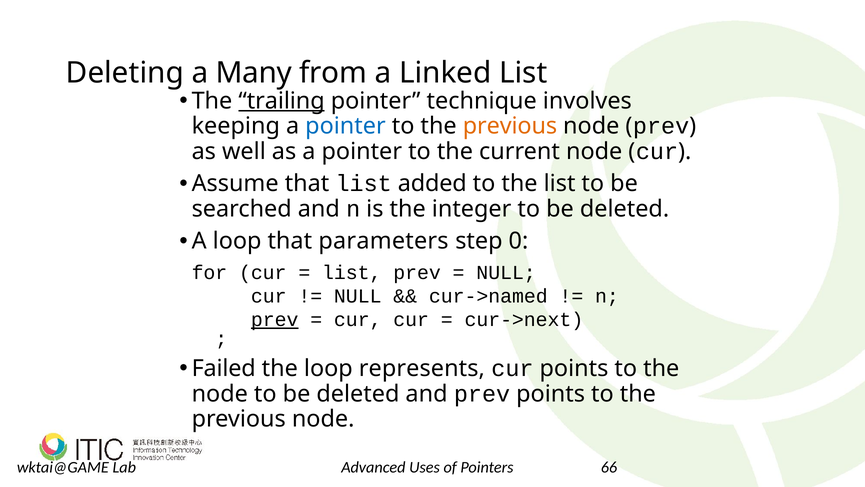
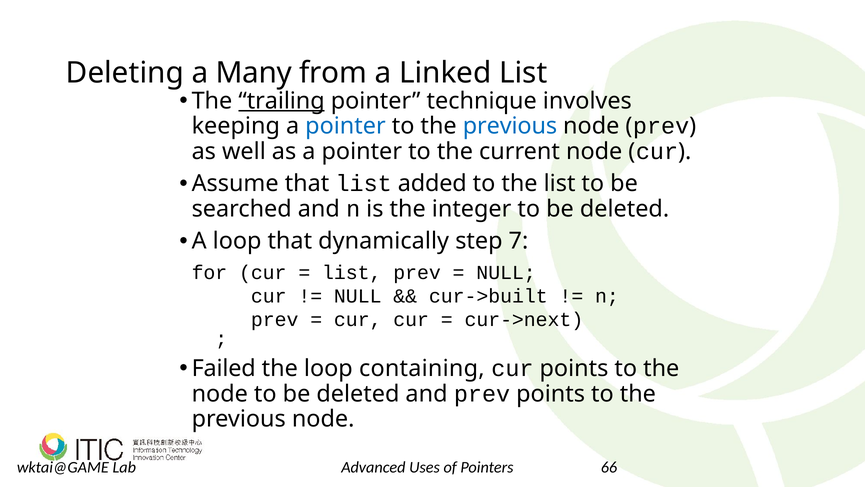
previous colour: orange -> blue (510, 126)
parameters: parameters -> dynamically (384, 241)
0: 0 -> 7 (518, 241)
cur->named: cur->named -> cur->built (488, 296)
prev underline: present -> none (275, 319)
represents: represents -> containing (422, 368)
